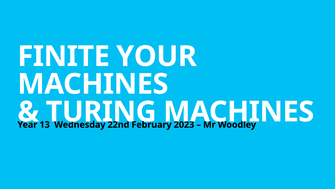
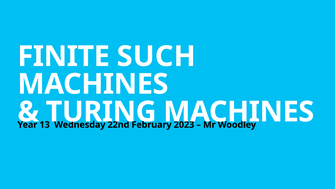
YOUR: YOUR -> SUCH (156, 56)
